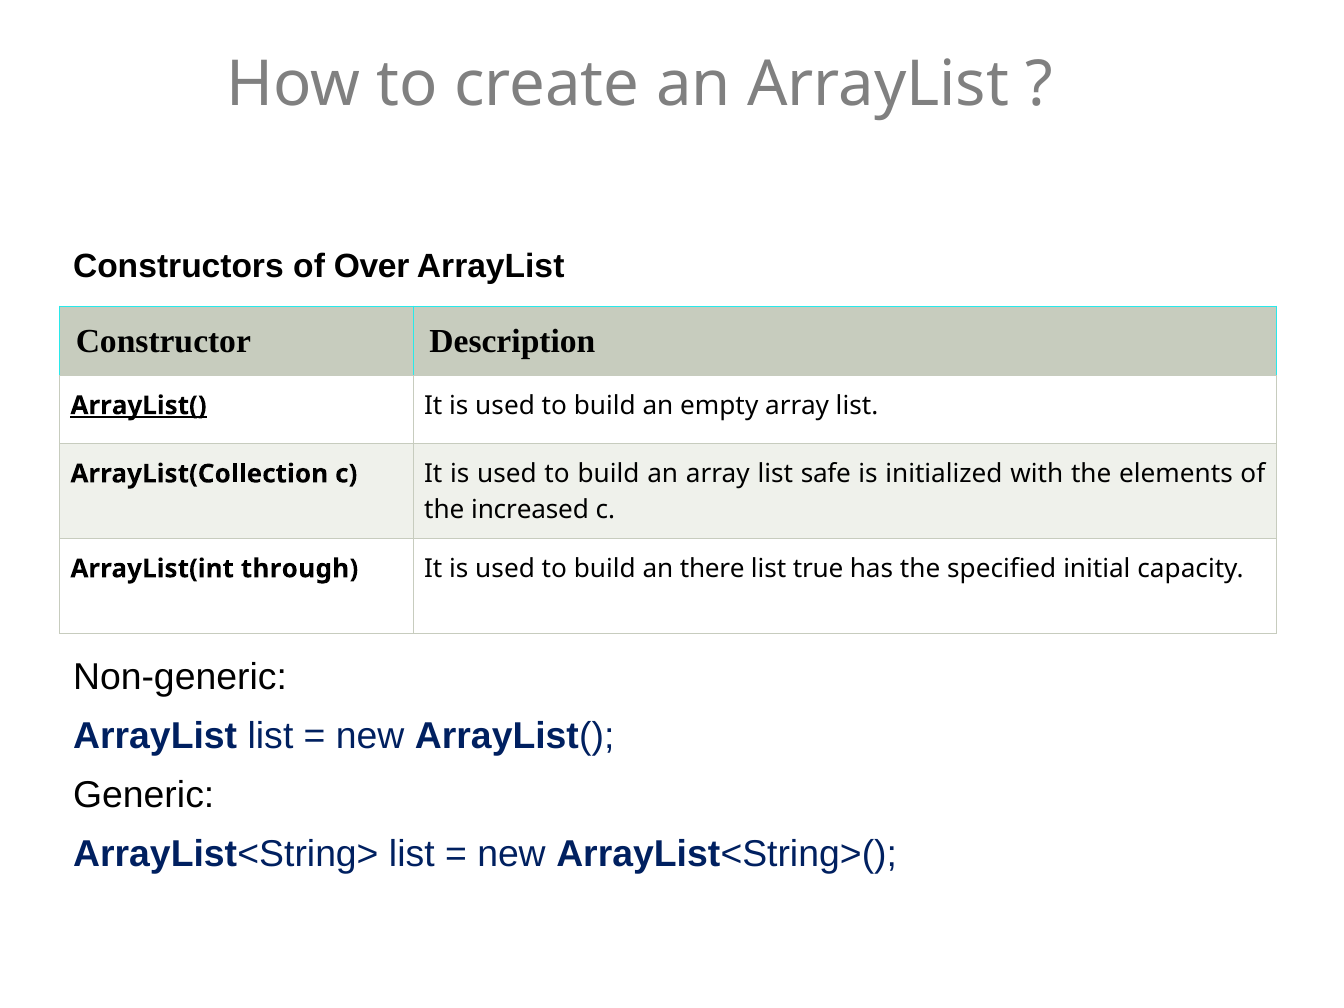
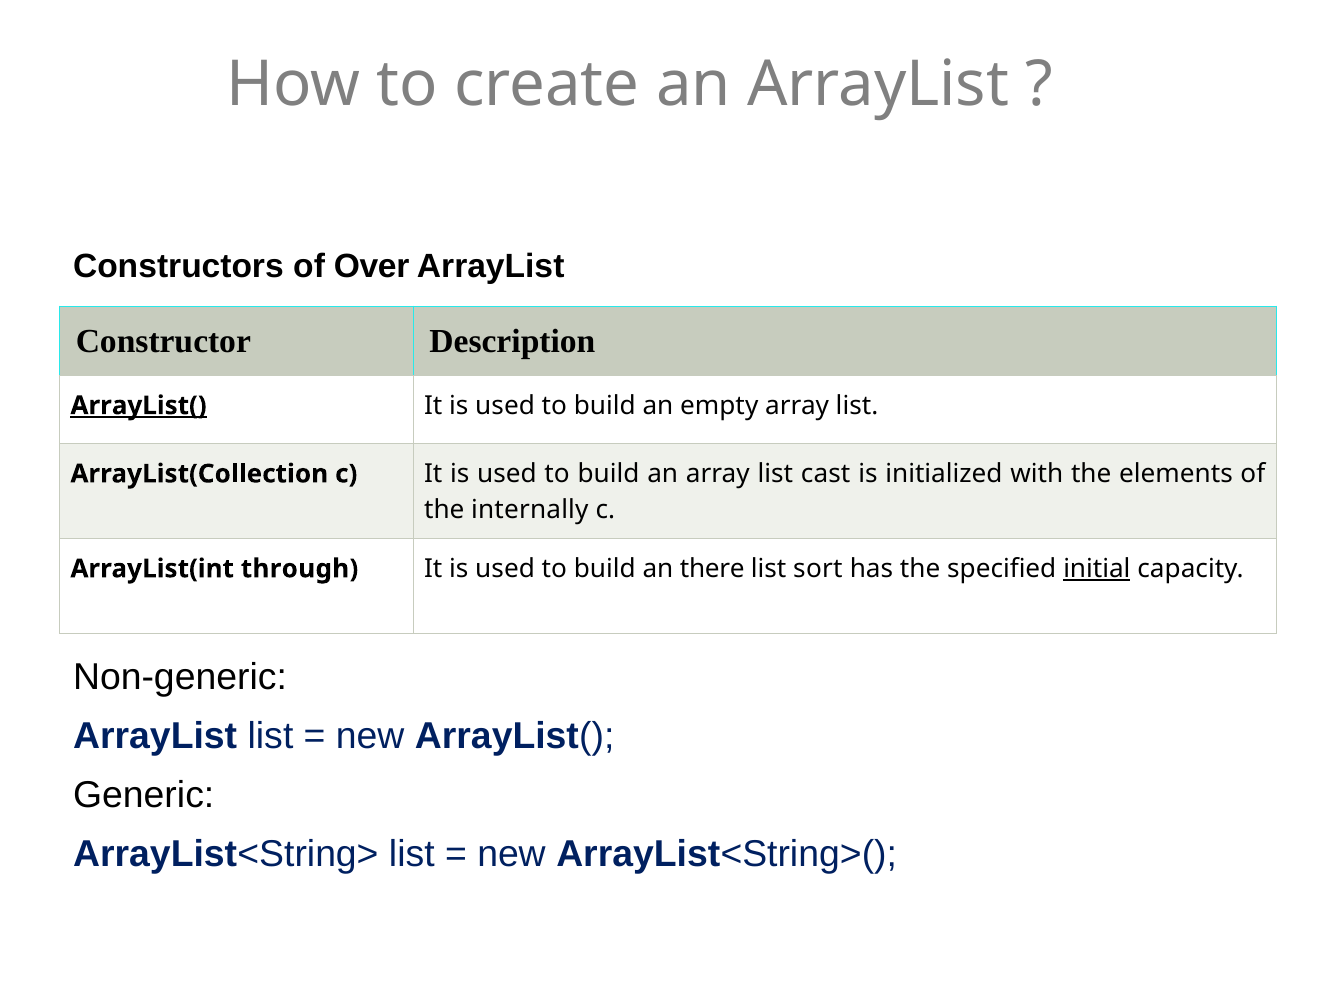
safe: safe -> cast (826, 474)
increased: increased -> internally (530, 509)
true: true -> sort (818, 569)
initial underline: none -> present (1097, 569)
